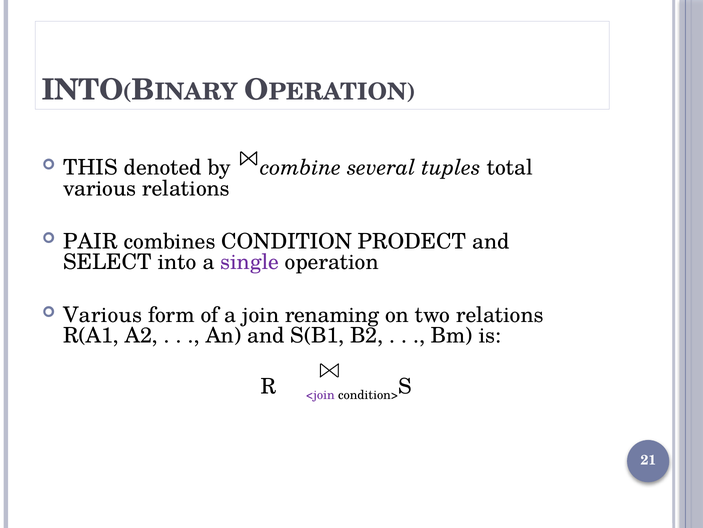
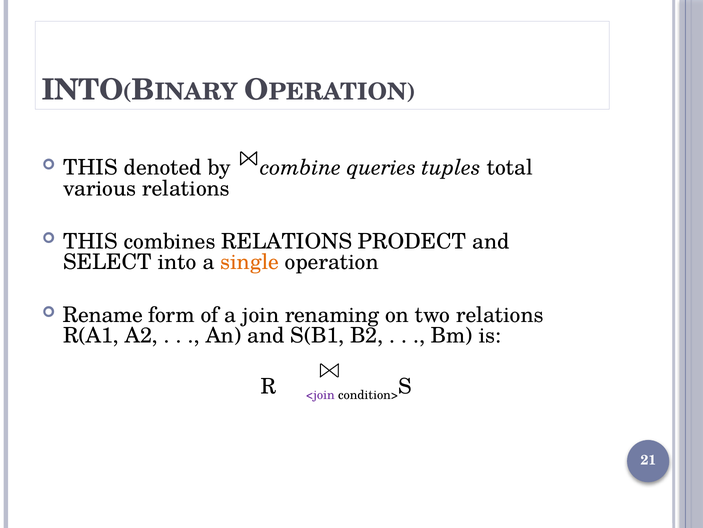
several: several -> queries (382, 168)
PAIR: PAIR -> THIS (90, 241)
combines CONDITION: CONDITION -> RELATIONS (287, 241)
single colour: purple -> orange (250, 262)
Various: Various -> Rename (103, 315)
